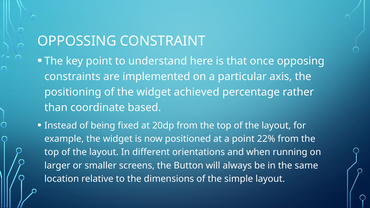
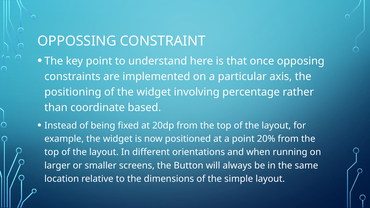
achieved: achieved -> involving (197, 92)
22%: 22% -> 20% (266, 139)
